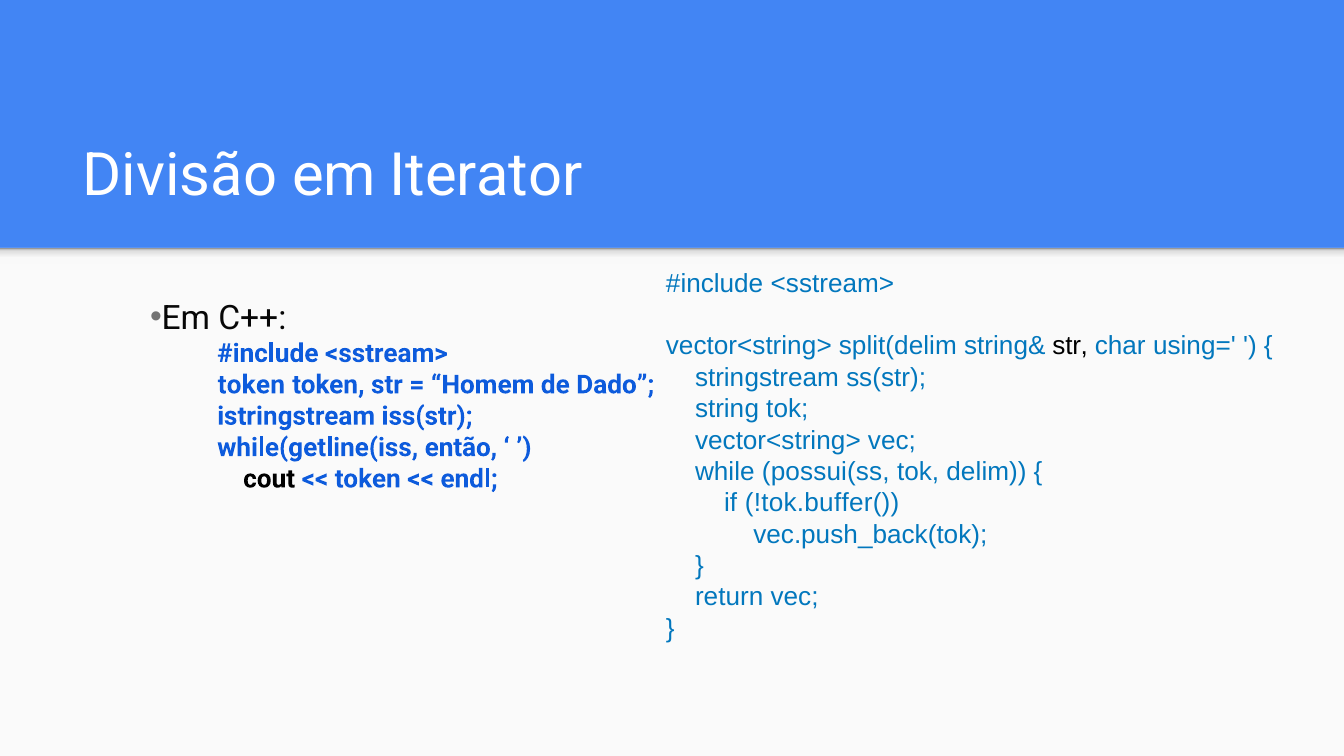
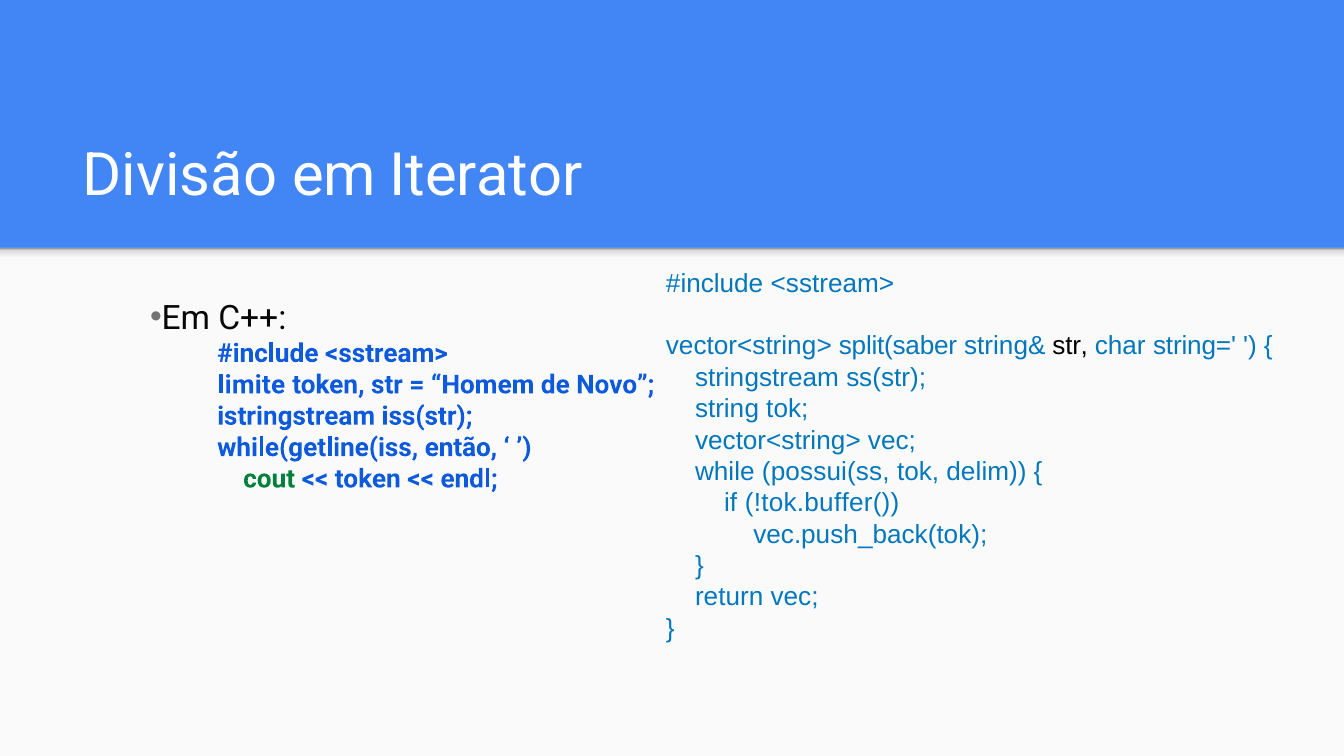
split(delim: split(delim -> split(saber (898, 346)
using=: using= -> string= (1194, 346)
token: token -> limite (251, 385)
Dado: Dado -> Novo (615, 385)
cout colour: black -> green (269, 479)
